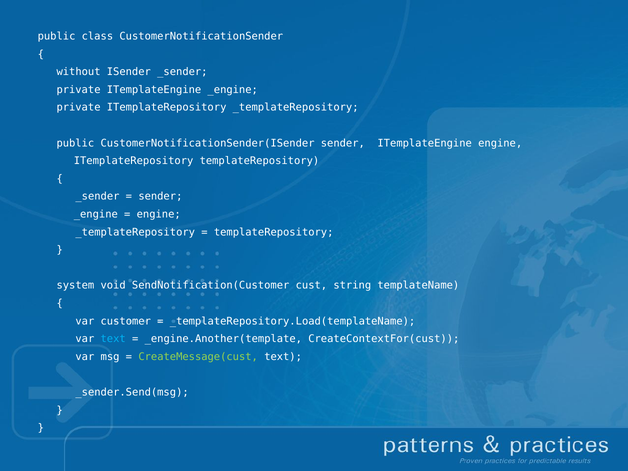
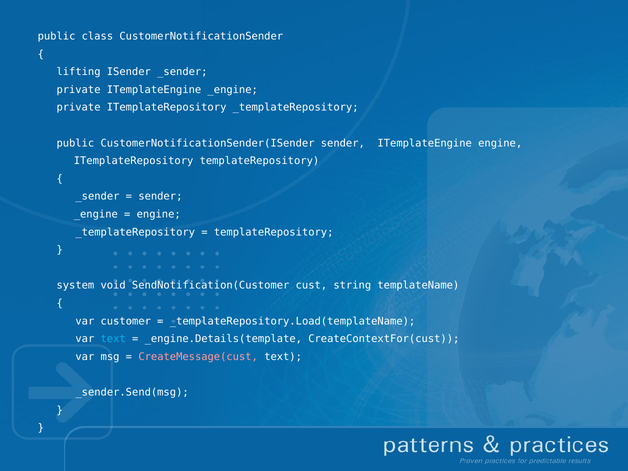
without: without -> lifting (79, 72)
_engine.Another(template: _engine.Another(template -> _engine.Details(template (223, 339)
CreateMessage(cust colour: light green -> pink (198, 357)
